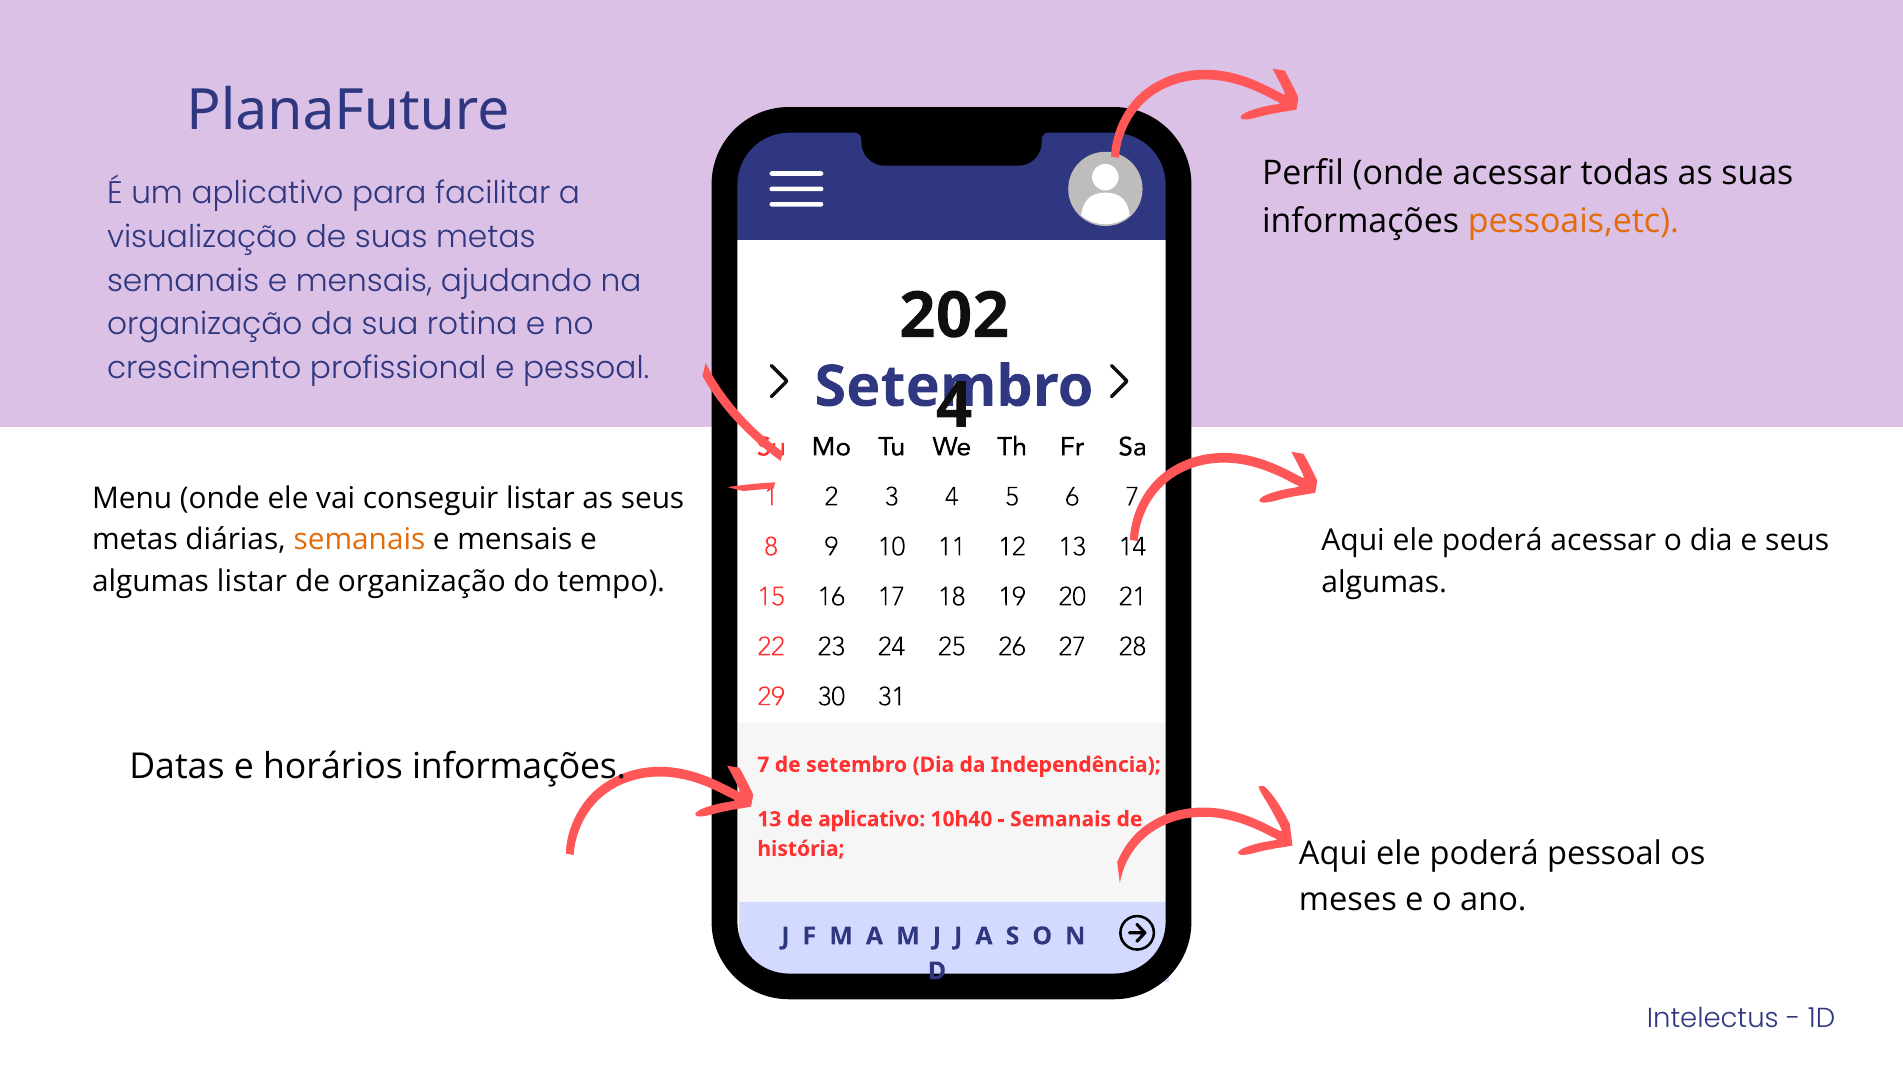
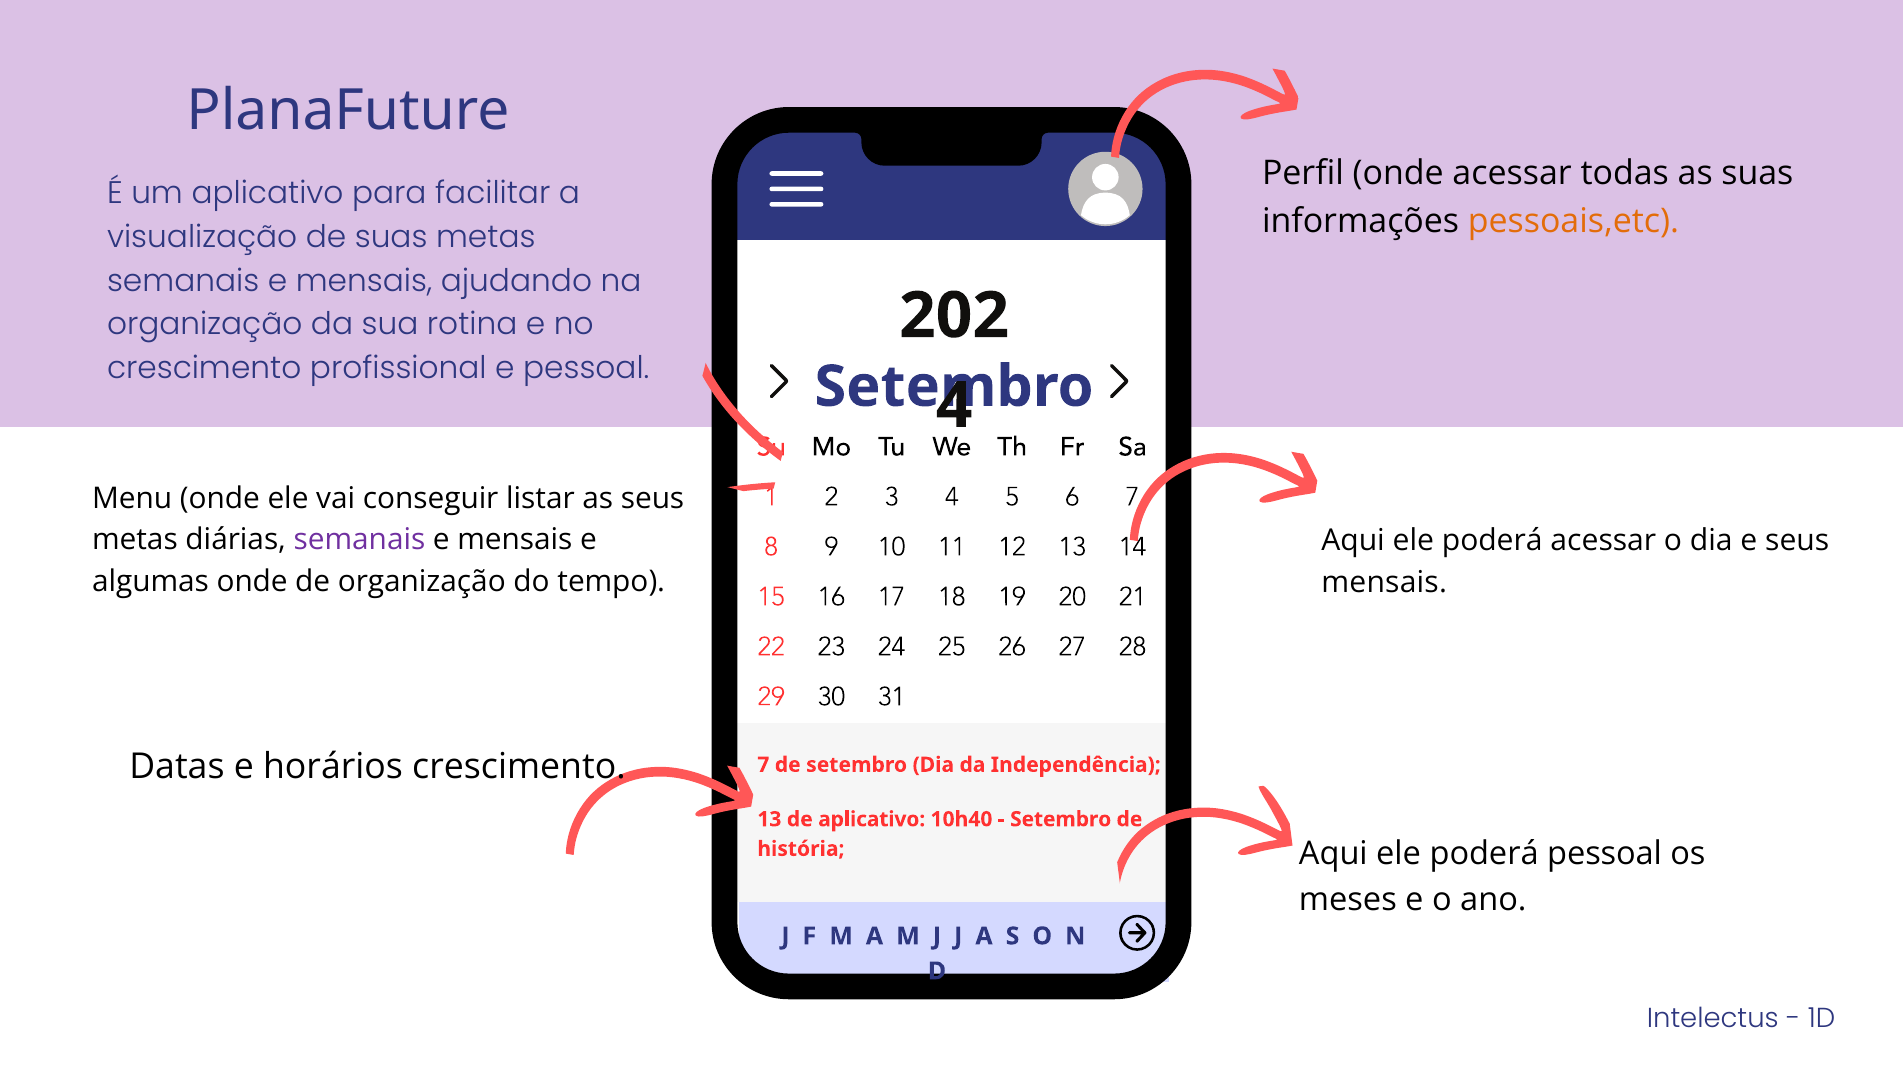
semanais colour: orange -> purple (359, 540)
algumas listar: listar -> onde (252, 582)
algumas: algumas -> mensais (1384, 583)
horários informações: informações -> crescimento (519, 767)
Semanais: Semanais -> Setembro (1061, 820)
